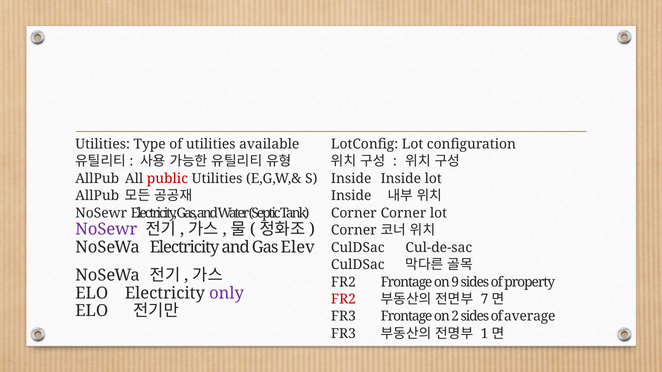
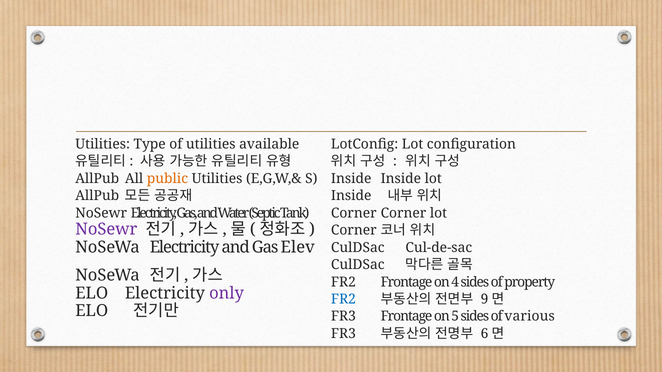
public colour: red -> orange (167, 179)
9: 9 -> 4 (455, 282)
FR2 colour: red -> blue (343, 300)
7: 7 -> 9 (485, 300)
2: 2 -> 5 (455, 317)
average: average -> various (530, 317)
1: 1 -> 6 (485, 334)
